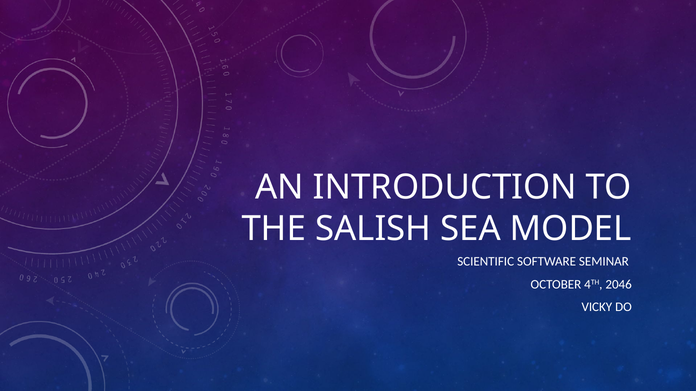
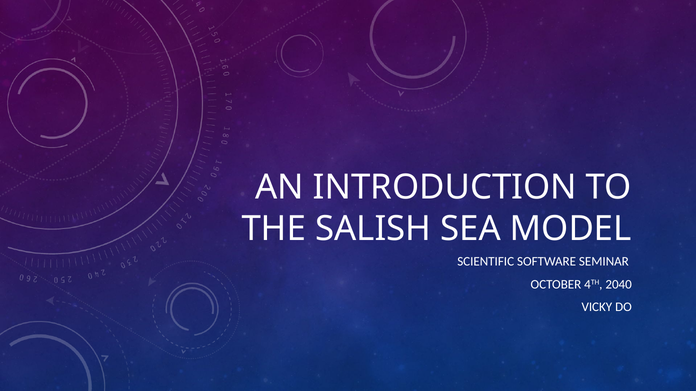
2046: 2046 -> 2040 (619, 285)
